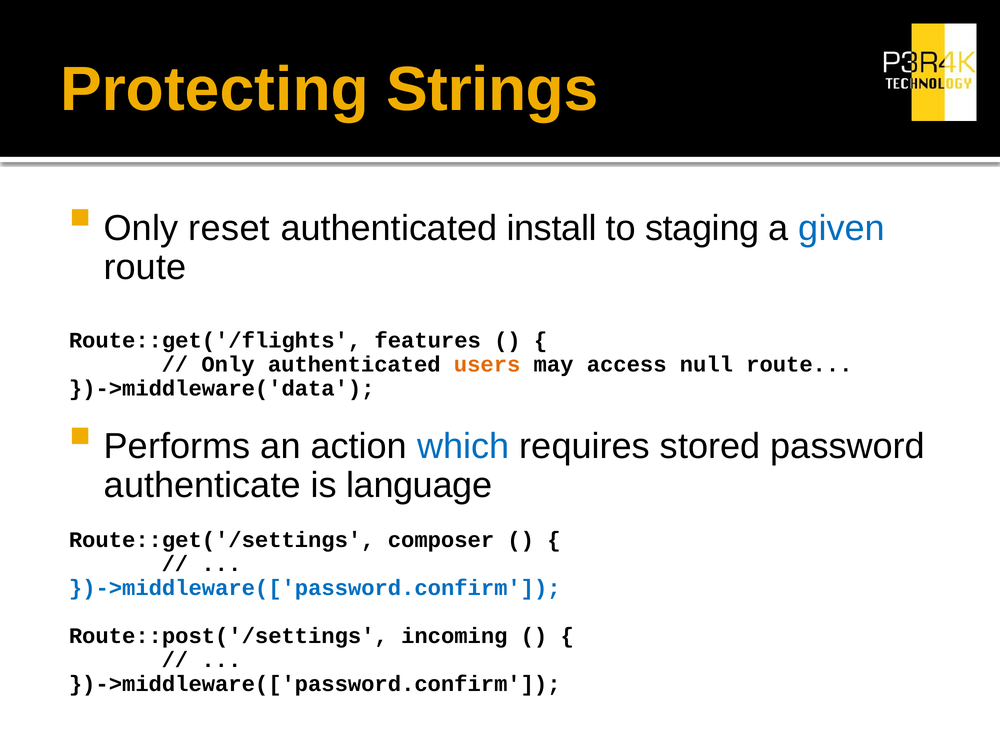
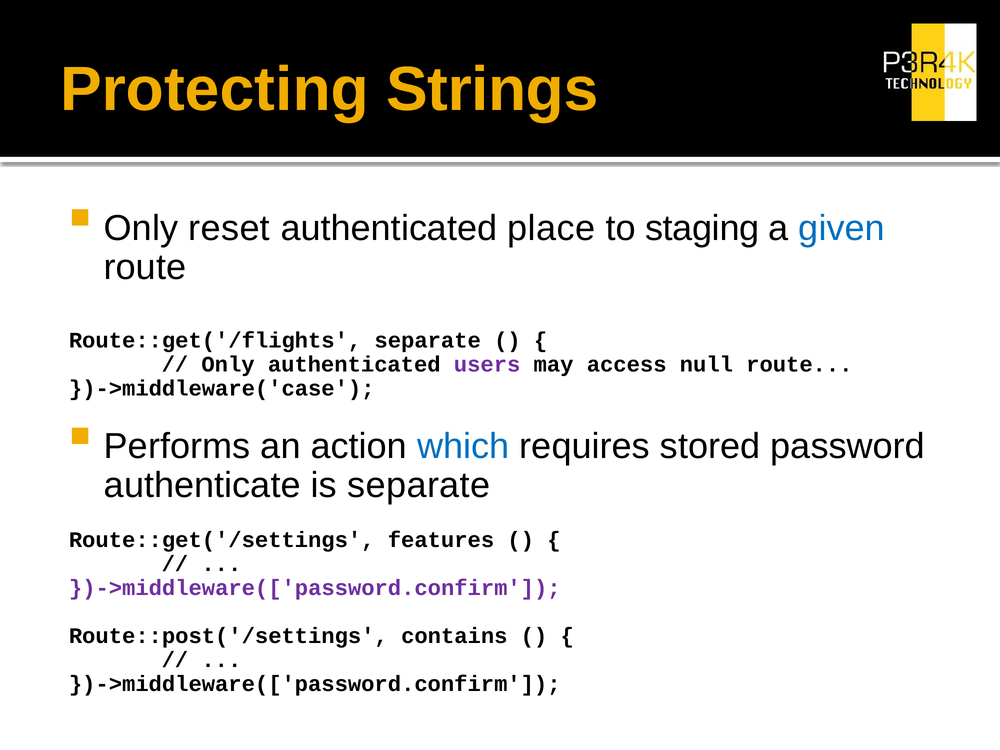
install: install -> place (551, 228)
Route::get('/flights features: features -> separate (428, 340)
users colour: orange -> purple (487, 364)
})->middleware('data: })->middleware('data -> })->middleware('case (222, 388)
is language: language -> separate (419, 485)
composer: composer -> features (441, 540)
})->middleware(['password.confirm colour: blue -> purple (315, 588)
incoming: incoming -> contains (454, 636)
